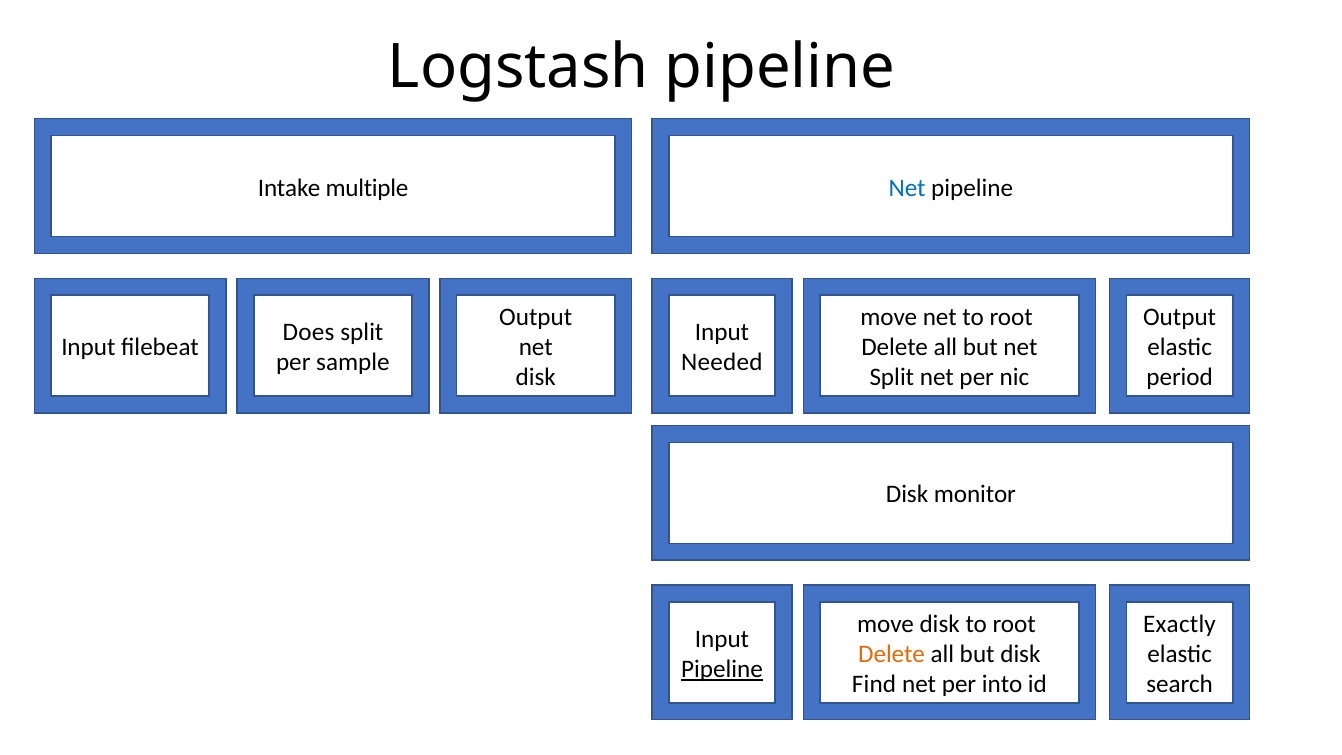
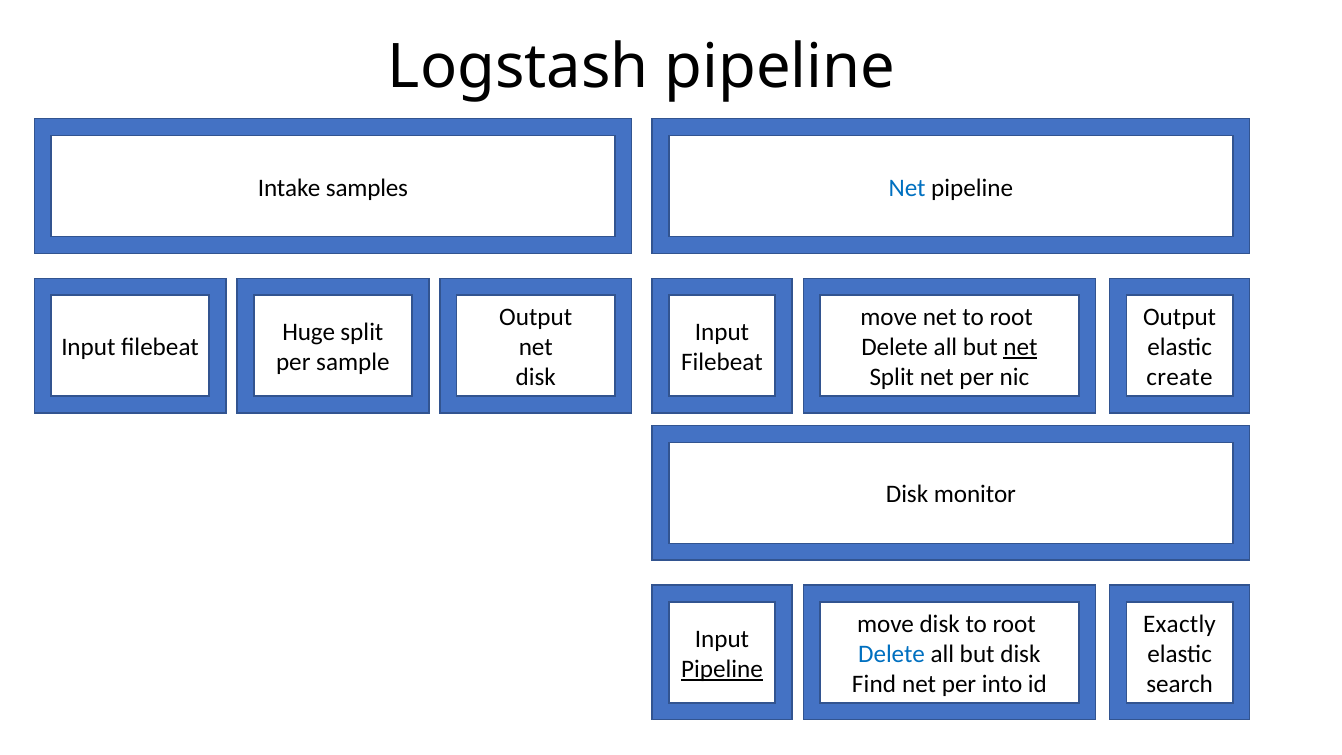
multiple: multiple -> samples (367, 188)
Does: Does -> Huge (309, 332)
net underline: none -> present (1020, 347)
Needed: Needed -> Filebeat (722, 362)
period: period -> create (1179, 378)
Delete colour: orange -> blue (892, 654)
